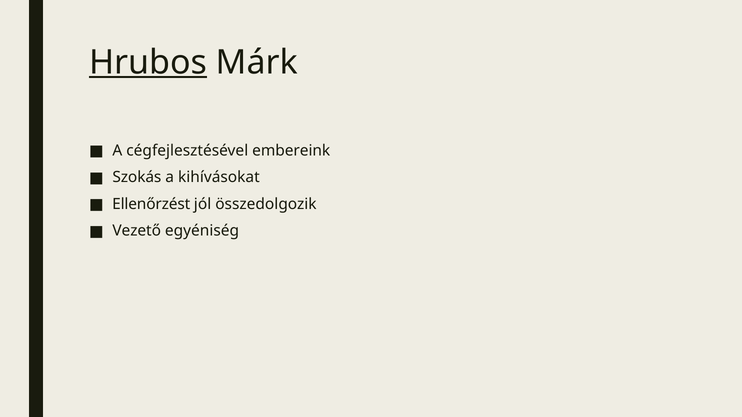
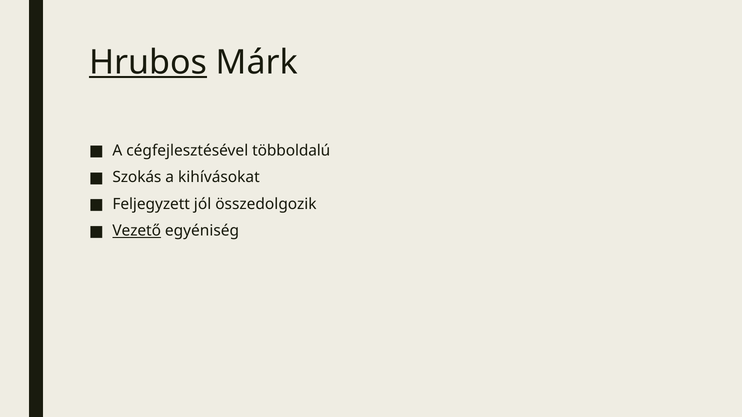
embereink: embereink -> többoldalú (291, 151)
Ellenőrzést: Ellenőrzést -> Feljegyzett (151, 204)
Vezető underline: none -> present (137, 231)
